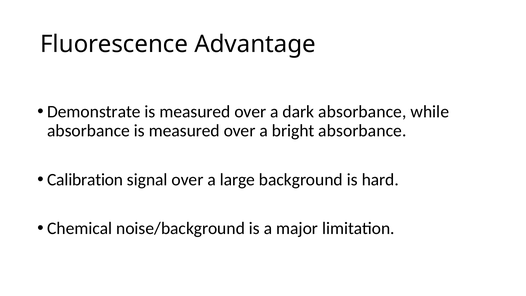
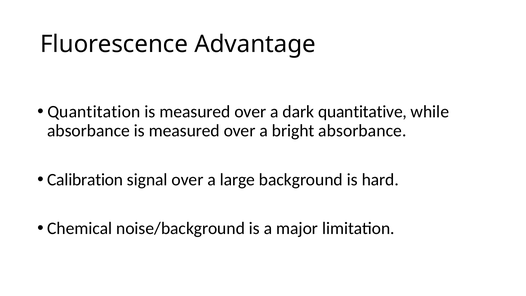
Demonstrate: Demonstrate -> Quantitation (94, 112)
dark absorbance: absorbance -> quantitative (362, 112)
